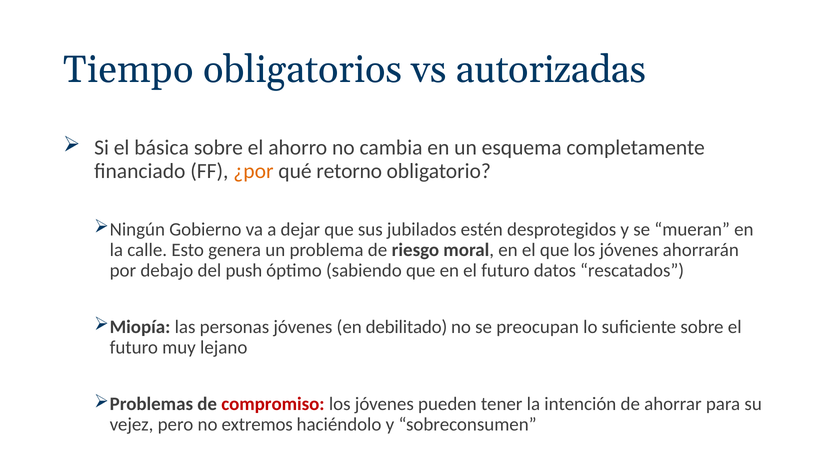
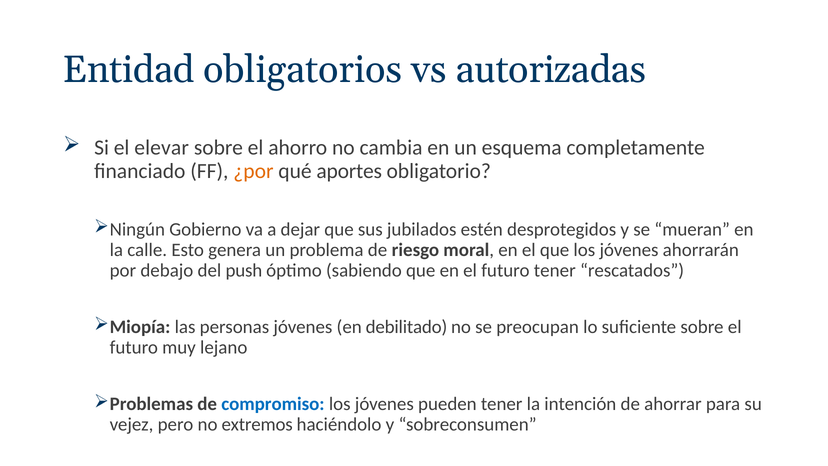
Tiempo: Tiempo -> Entidad (129, 70)
básica: básica -> elevar (162, 148)
retorno: retorno -> aportes (349, 171)
futuro datos: datos -> tener (555, 270)
compromiso colour: red -> blue (273, 404)
